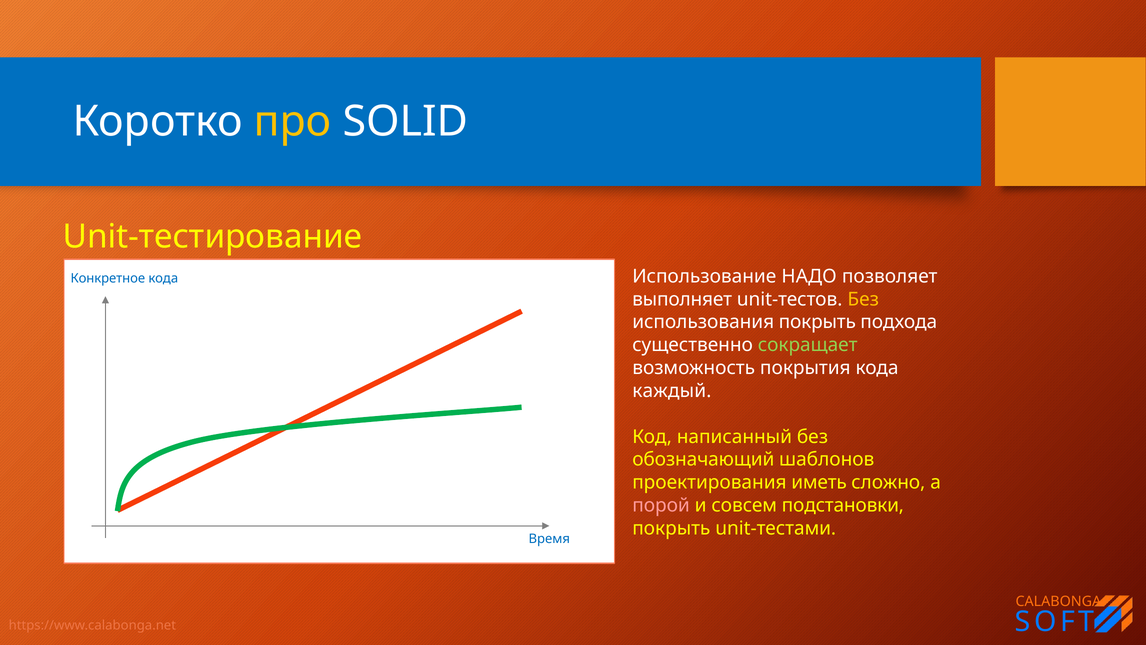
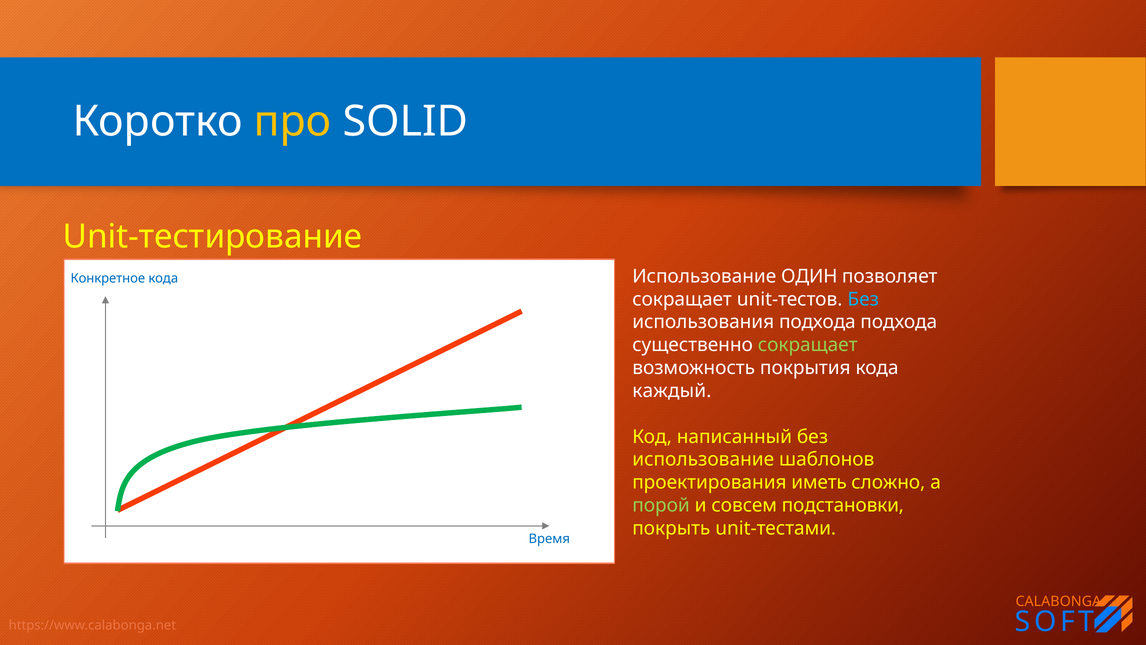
НАДО: НАДО -> ОДИН (809, 276)
выполняет: выполняет -> сокращает (682, 299)
Без colour: yellow -> light blue (863, 299)
использования покрыть: покрыть -> подхода (817, 322)
обозначающий: обозначающий -> использование (703, 459)
порой colour: pink -> light green (661, 505)
